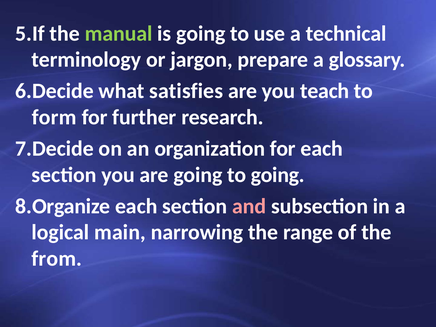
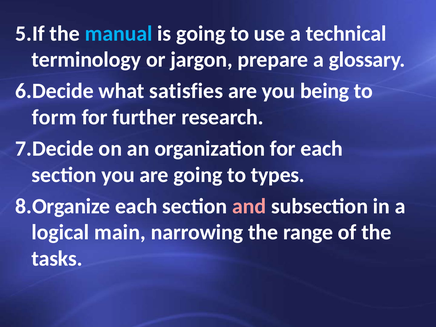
manual colour: light green -> light blue (119, 34)
teach: teach -> being (325, 91)
to going: going -> types (278, 175)
from: from -> tasks (57, 259)
